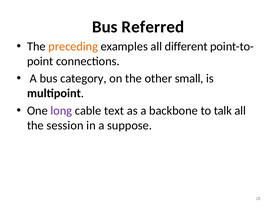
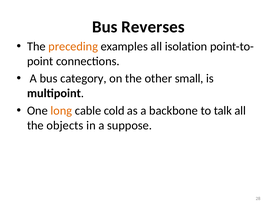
Referred: Referred -> Reverses (153, 27)
different: different -> isolation (186, 46)
long colour: purple -> orange (61, 110)
text: text -> cold (114, 110)
session: session -> objects (65, 125)
